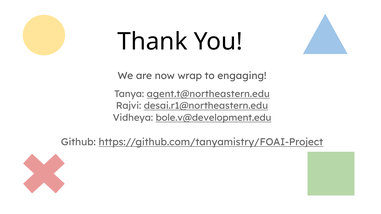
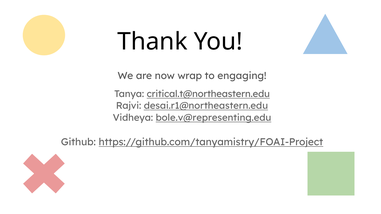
agent.t@northeastern.edu: agent.t@northeastern.edu -> critical.t@northeastern.edu (208, 94)
bole.v@development.edu: bole.v@development.edu -> bole.v@representing.edu (213, 118)
